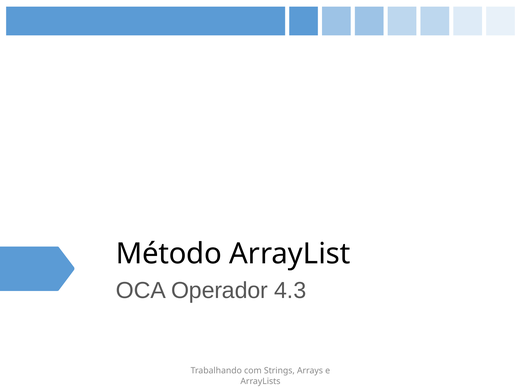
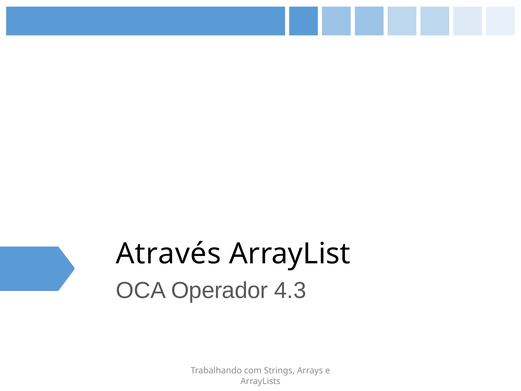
Método: Método -> Através (169, 254)
